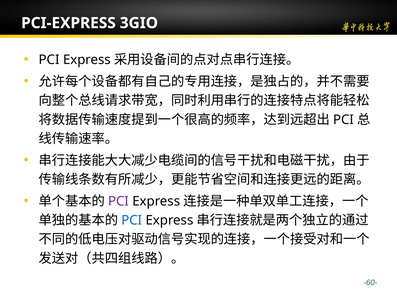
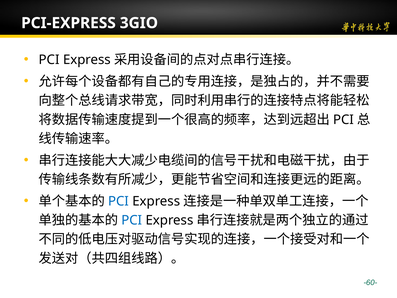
PCI colour: purple -> blue (118, 201)
